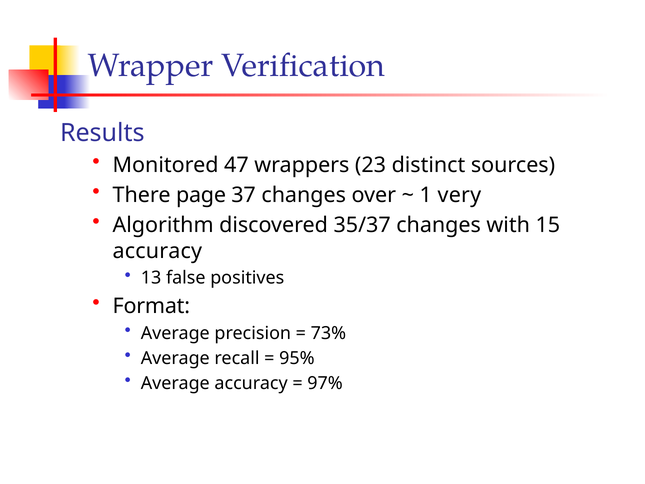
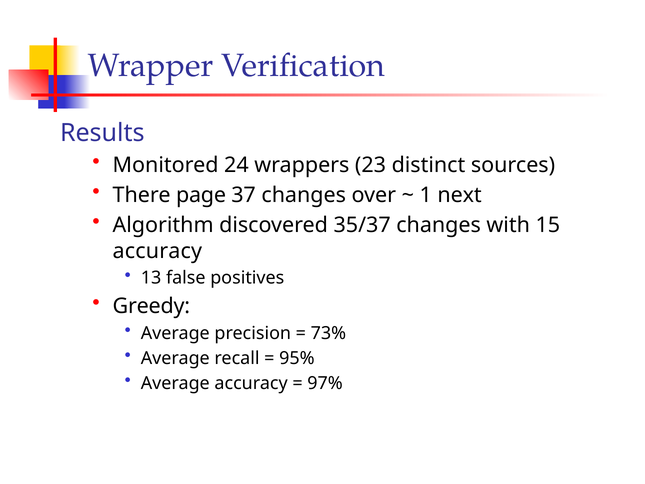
47: 47 -> 24 (236, 165)
very: very -> next (460, 195)
Format: Format -> Greedy (151, 306)
